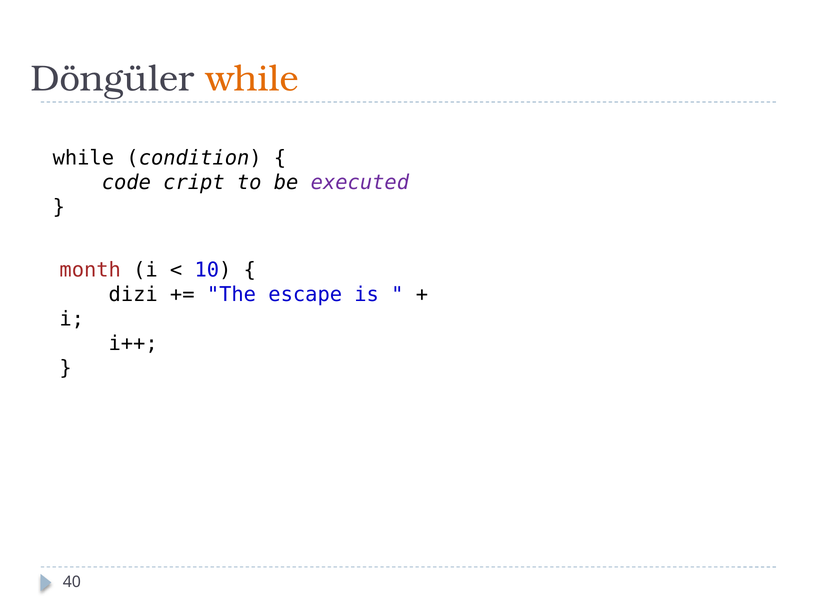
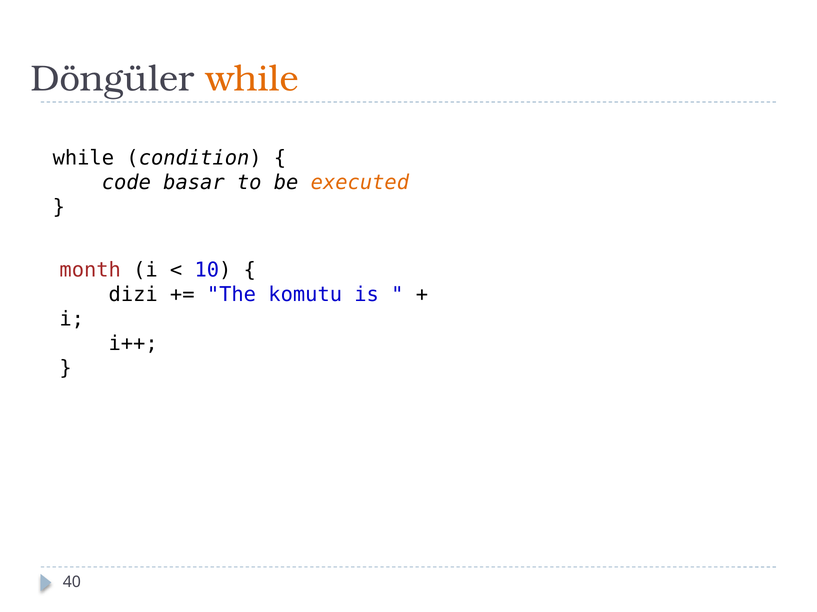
cript: cript -> basar (194, 183)
executed colour: purple -> orange (360, 183)
escape: escape -> komutu (305, 295)
